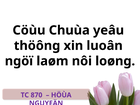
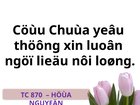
laøm: laøm -> lieäu (52, 61)
